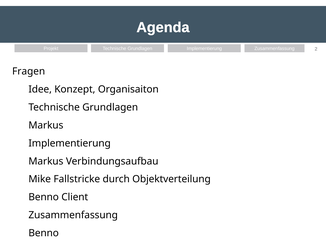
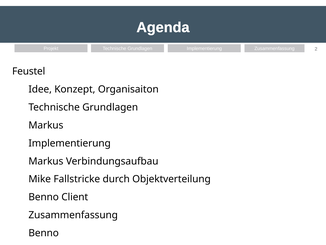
Fragen: Fragen -> Feustel (29, 71)
